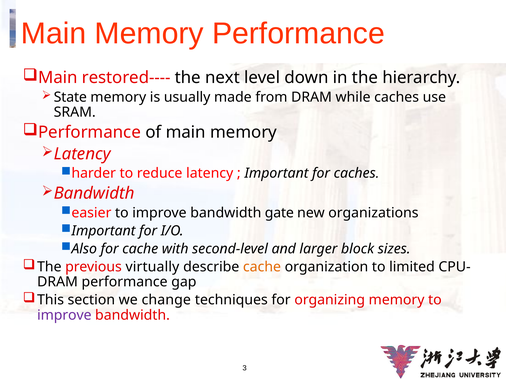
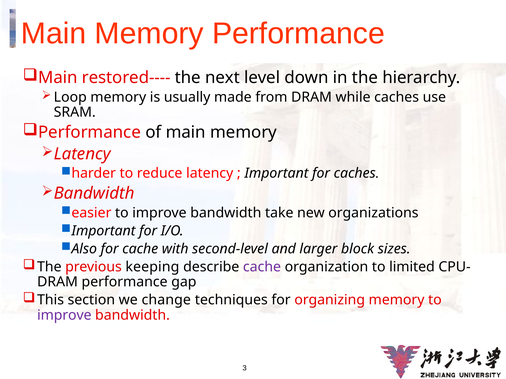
State: State -> Loop (70, 97)
gate: gate -> take (279, 213)
virtually: virtually -> keeping (152, 267)
cache colour: orange -> purple (262, 267)
